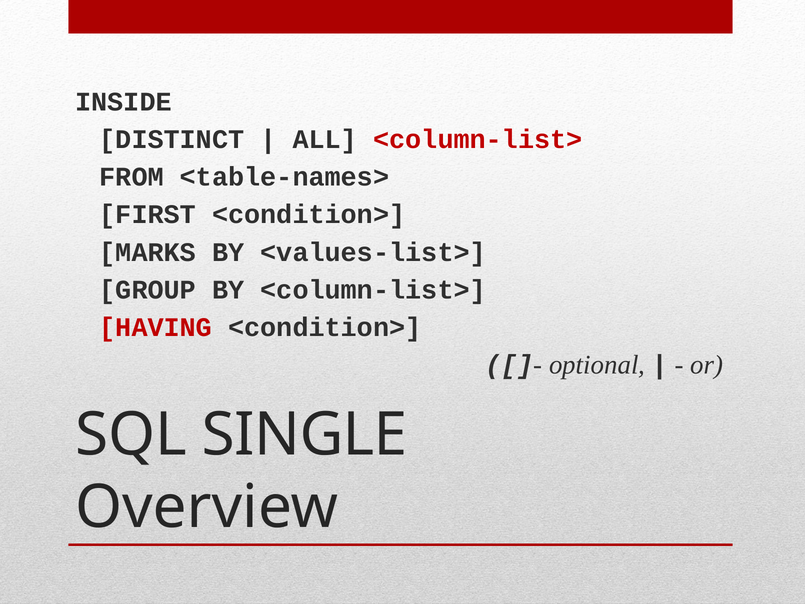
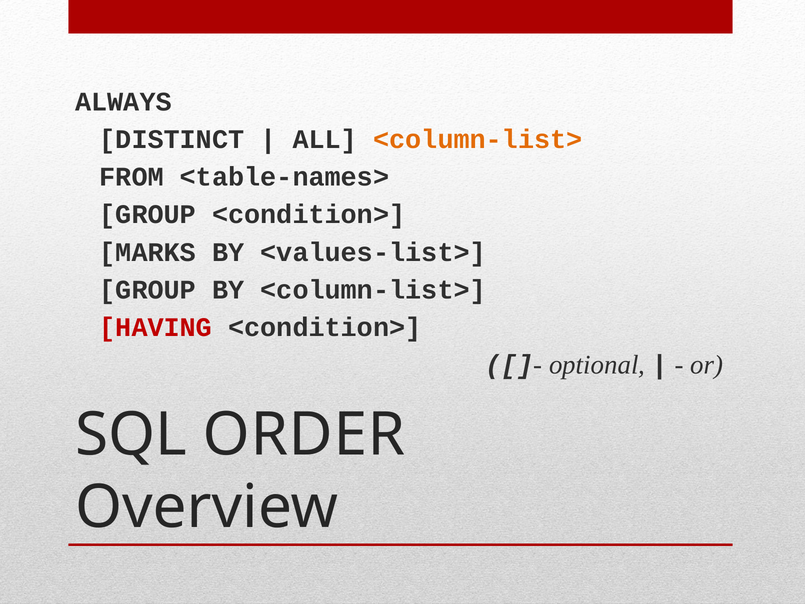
INSIDE: INSIDE -> ALWAYS (123, 102)
<column-list> colour: red -> orange (478, 139)
FIRST: FIRST -> GROUP (148, 215)
SINGLE: SINGLE -> ORDER (304, 435)
